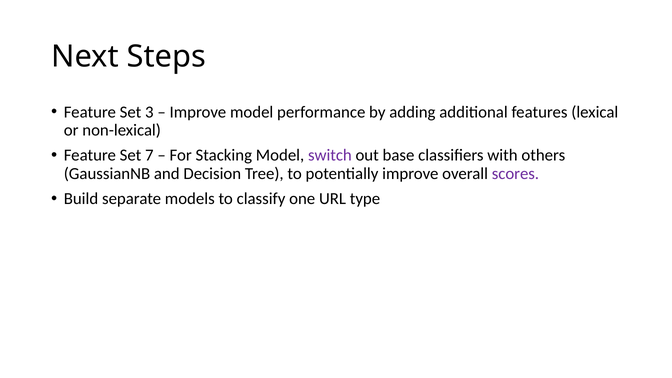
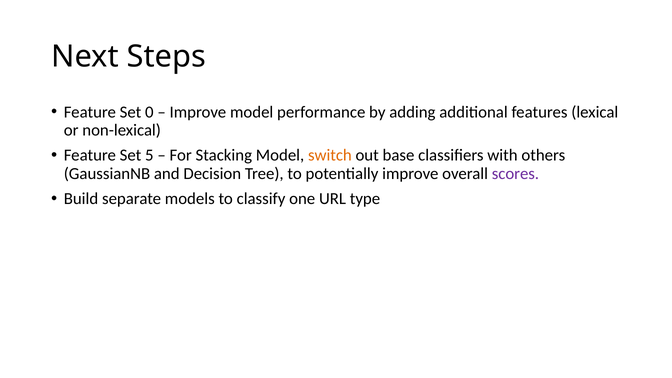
3: 3 -> 0 (149, 112)
7: 7 -> 5 (149, 155)
switch colour: purple -> orange (330, 155)
